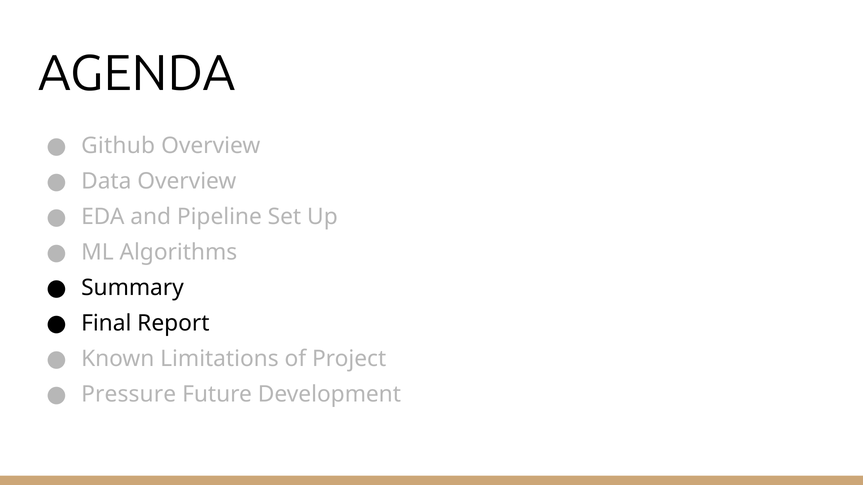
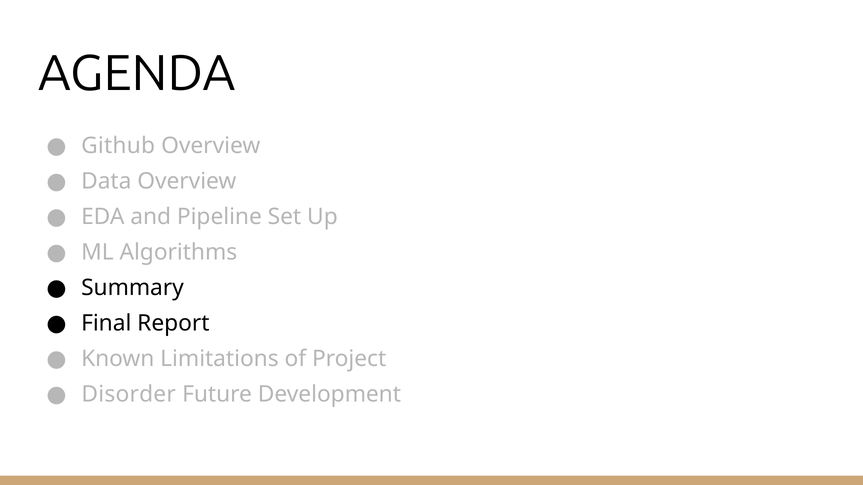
Pressure: Pressure -> Disorder (129, 394)
